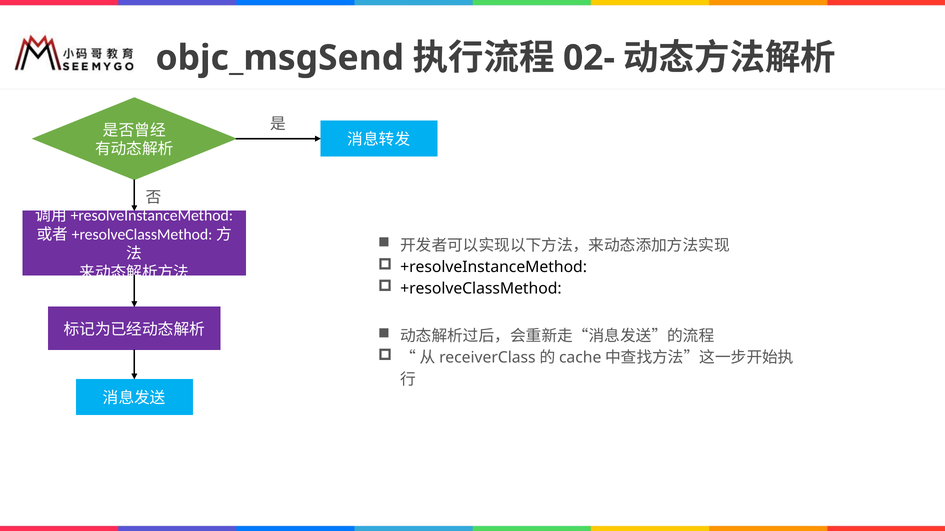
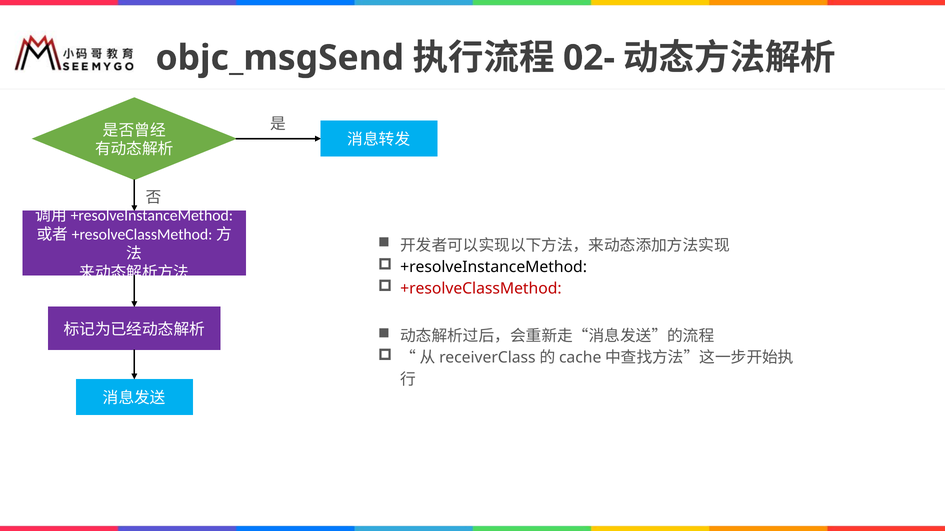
+resolveClassMethod colour: black -> red (481, 289)
